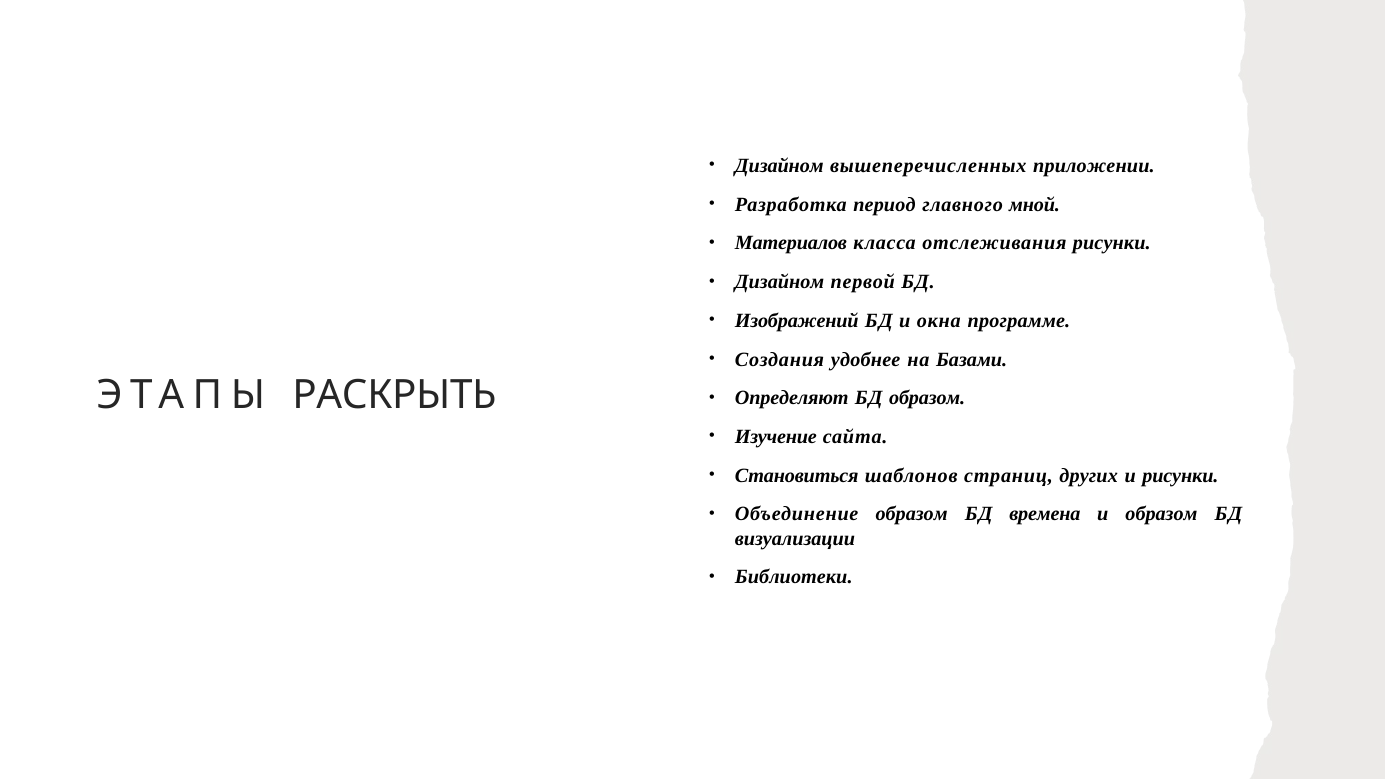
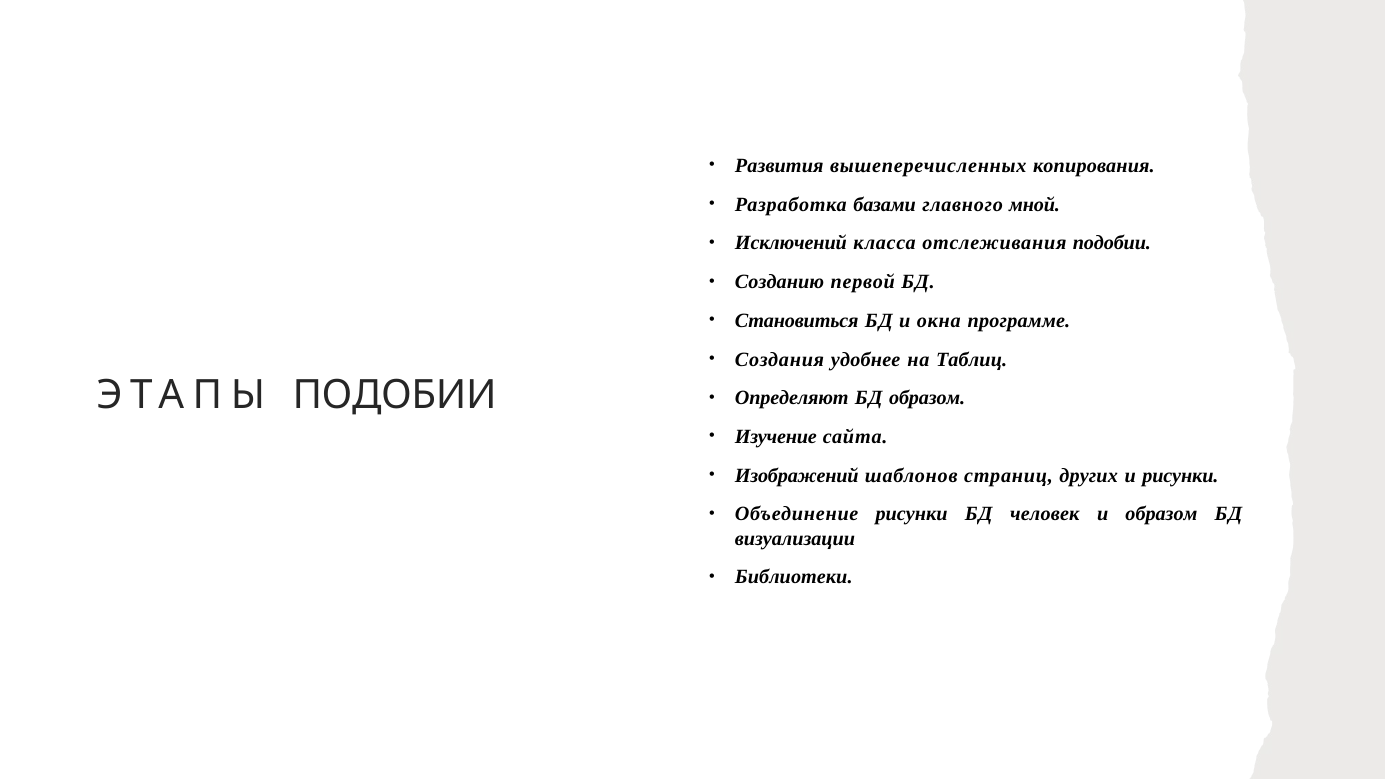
Дизайном: Дизайном -> Развития (779, 166)
приложении: приложении -> копирования (1094, 166)
период: период -> базами (885, 204)
Материалов: Материалов -> Исключений (791, 243)
отслеживания рисунки: рисунки -> подобии (1112, 243)
Дизайном: Дизайном -> Созданию (780, 282)
Изображений: Изображений -> Становиться (797, 321)
Базами: Базами -> Таблиц (972, 359)
ЭТАПЫ РАСКРЫТЬ: РАСКРЫТЬ -> ПОДОБИИ (395, 395)
Становиться: Становиться -> Изображений (797, 476)
Объединение образом: образом -> рисунки (912, 514)
времена: времена -> человек (1045, 514)
